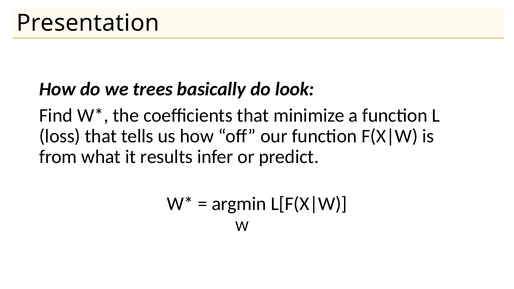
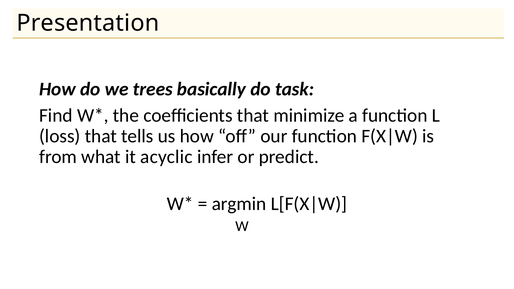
look: look -> task (295, 89)
results: results -> acyclic (166, 157)
